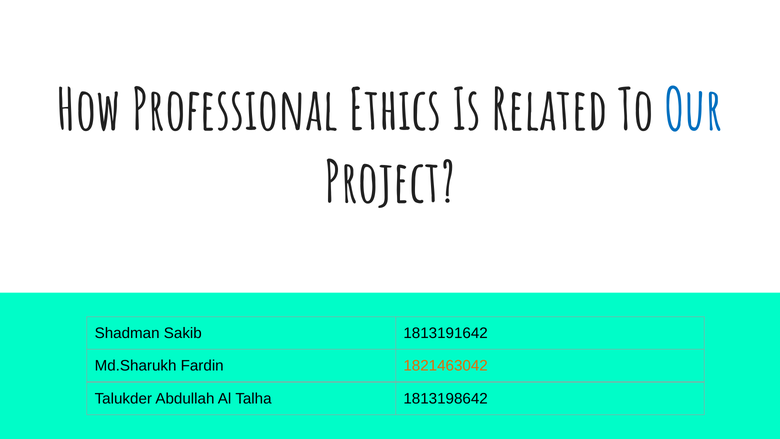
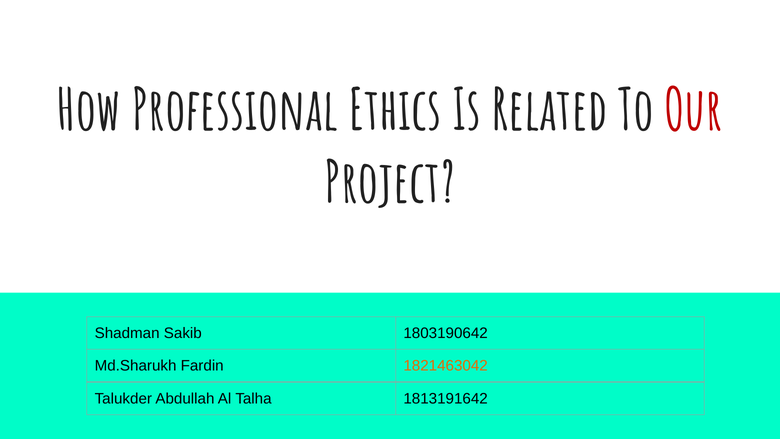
Our colour: blue -> red (693, 111)
1813191642: 1813191642 -> 1803190642 (446, 333)
1813198642: 1813198642 -> 1813191642 (446, 398)
